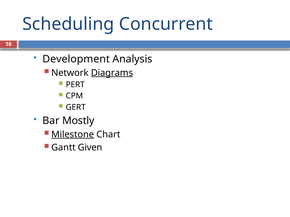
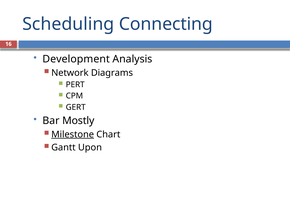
Concurrent: Concurrent -> Connecting (166, 24)
Diagrams underline: present -> none (112, 73)
Given: Given -> Upon (90, 148)
